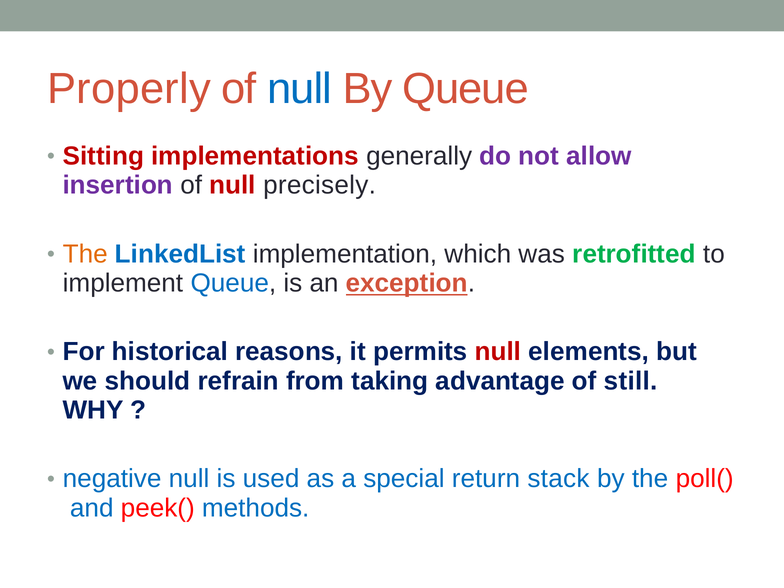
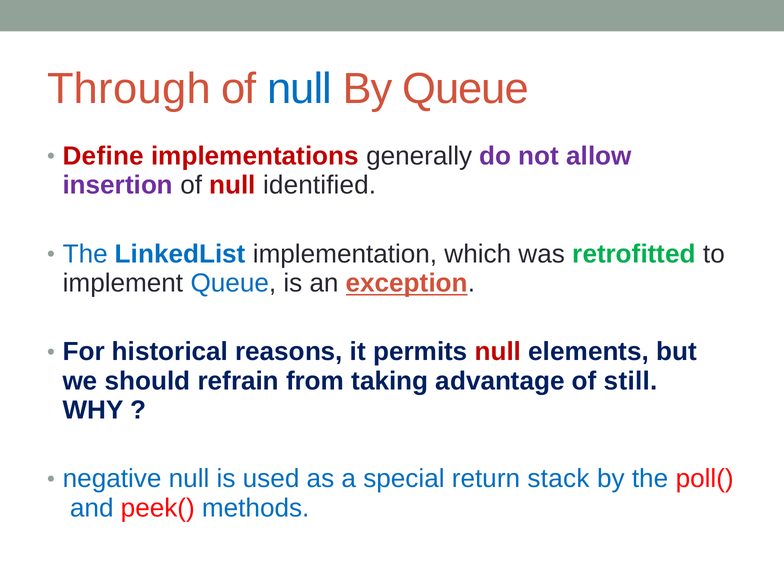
Properly: Properly -> Through (129, 89)
Sitting: Sitting -> Define (103, 156)
precisely: precisely -> identified (320, 185)
The colour: orange -> blue (85, 254)
